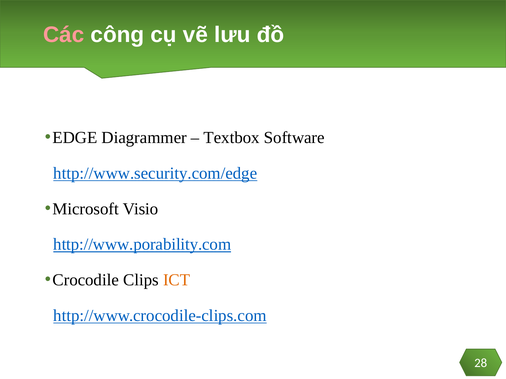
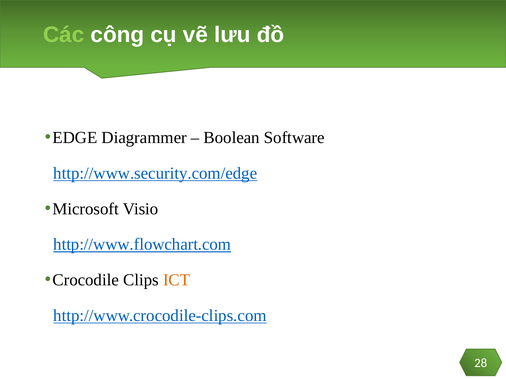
Các colour: pink -> light green (64, 35)
Textbox: Textbox -> Boolean (232, 138)
http://www.porability.com: http://www.porability.com -> http://www.flowchart.com (142, 245)
